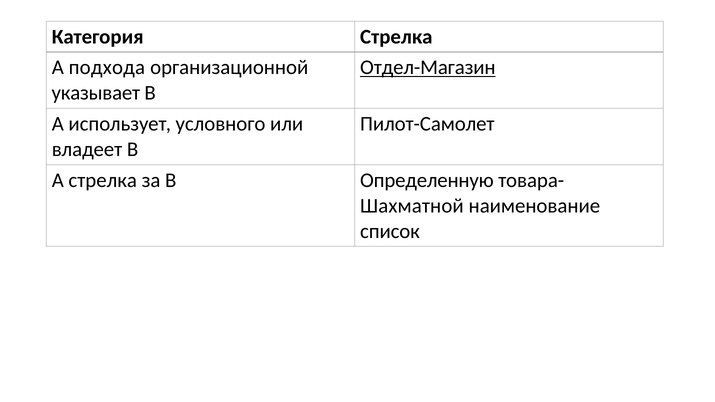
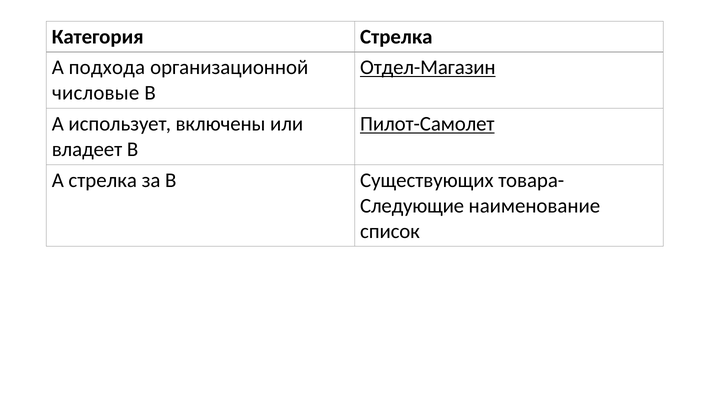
указывает: указывает -> числовые (96, 93)
условного: условного -> включены (221, 124)
Пилот-Самолет underline: none -> present (427, 124)
Определенную: Определенную -> Существующих (427, 180)
Шахматной: Шахматной -> Следующие (412, 206)
